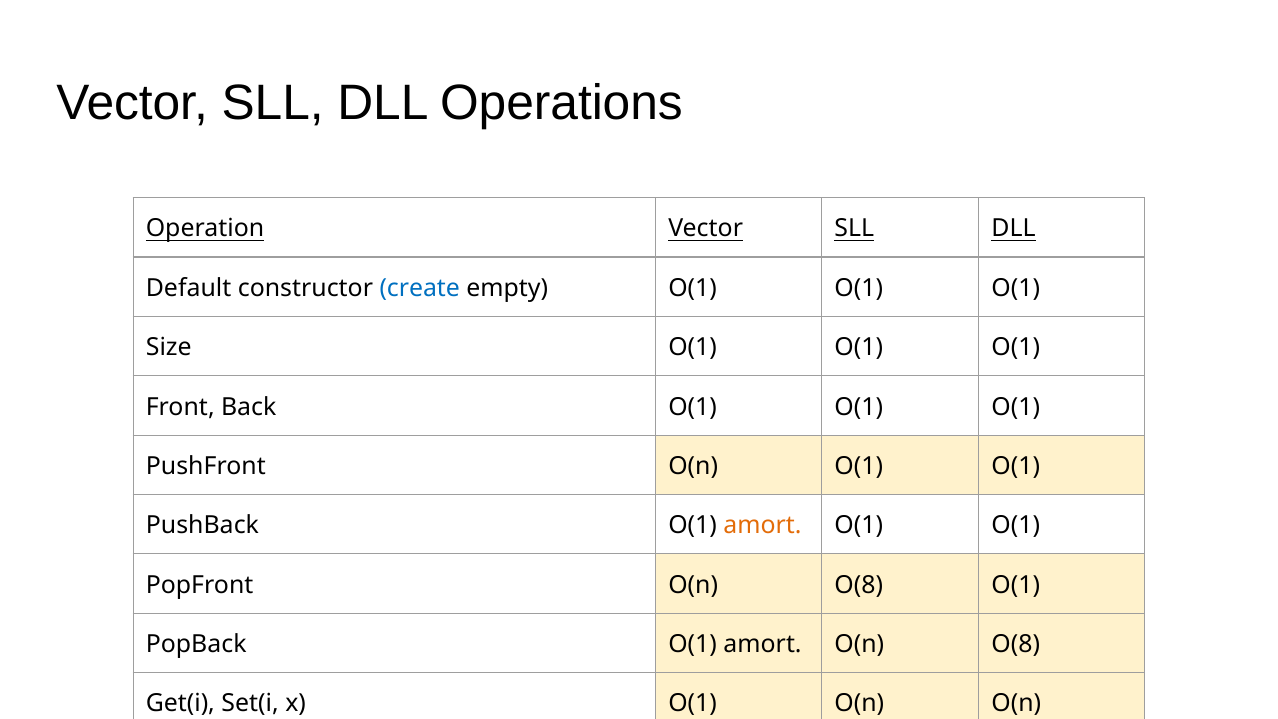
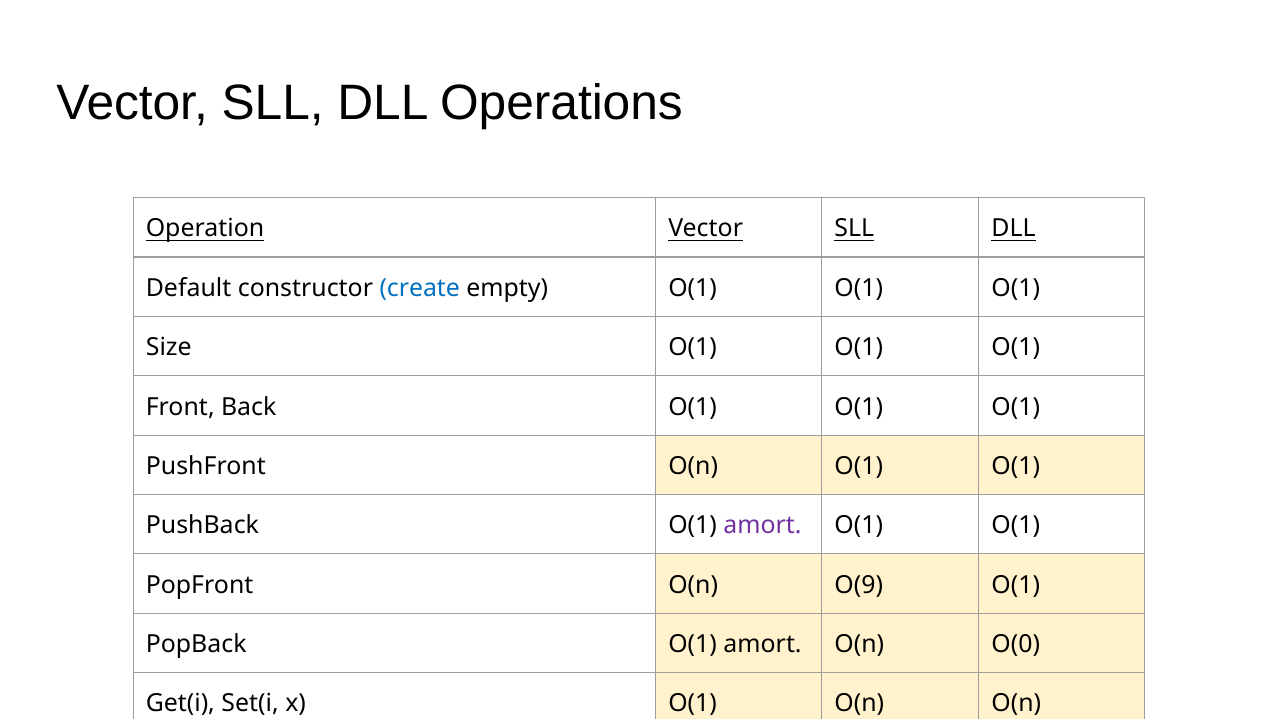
amort colour: orange -> purple (762, 526)
PopFront O(n O(8: O(8 -> O(9 (859, 585)
amort O(n O(8: O(8 -> O(0 (1016, 644)
